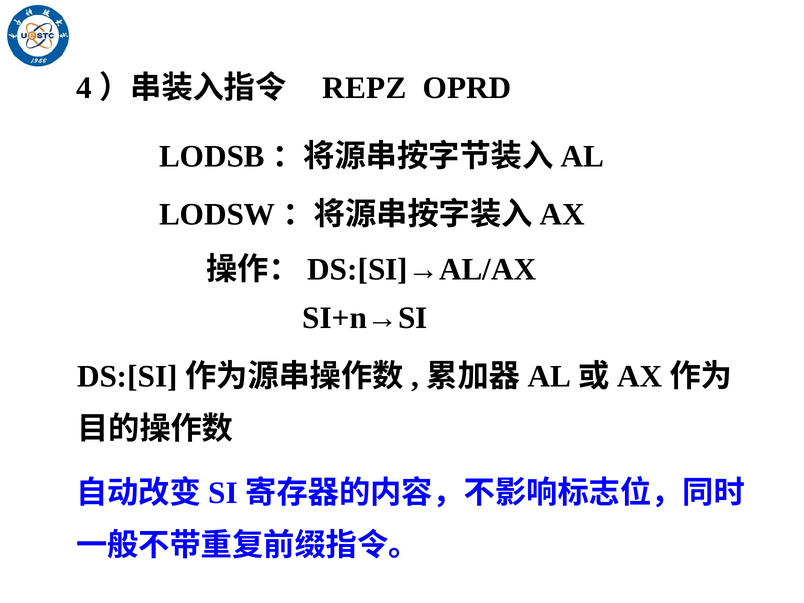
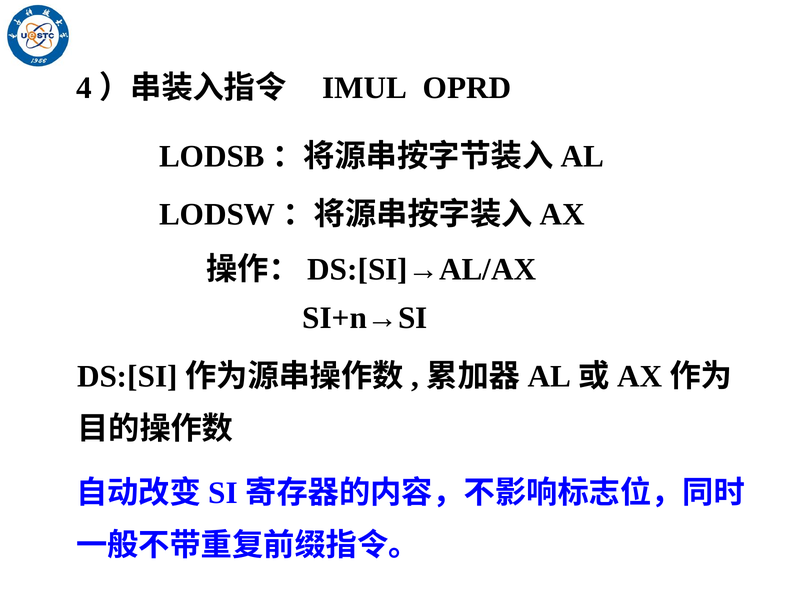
REPZ: REPZ -> IMUL (365, 88)
